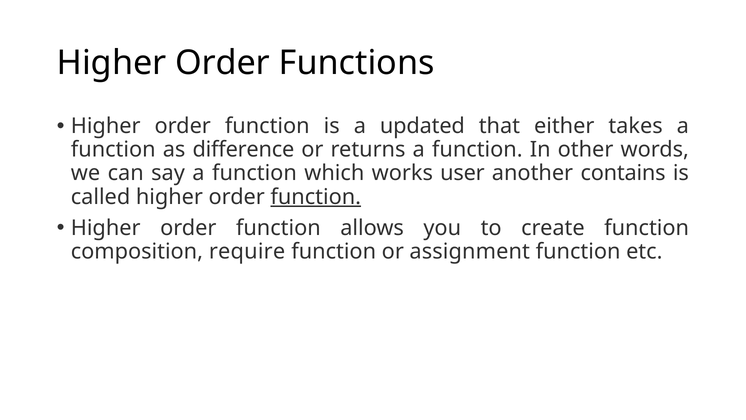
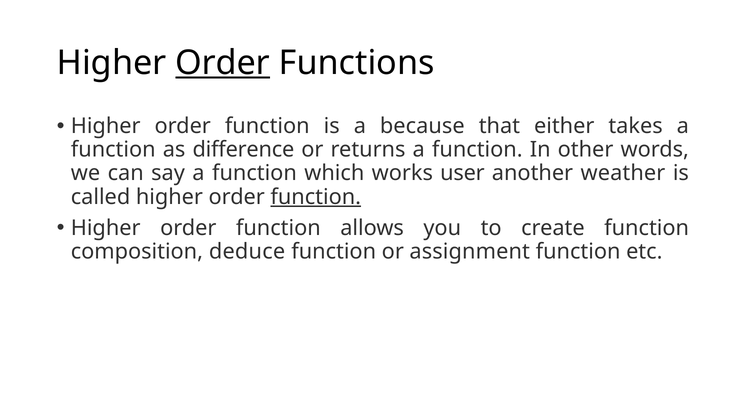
Order underline: none -> present (223, 63)
updated: updated -> because (422, 126)
contains: contains -> weather (623, 173)
require: require -> deduce (247, 251)
